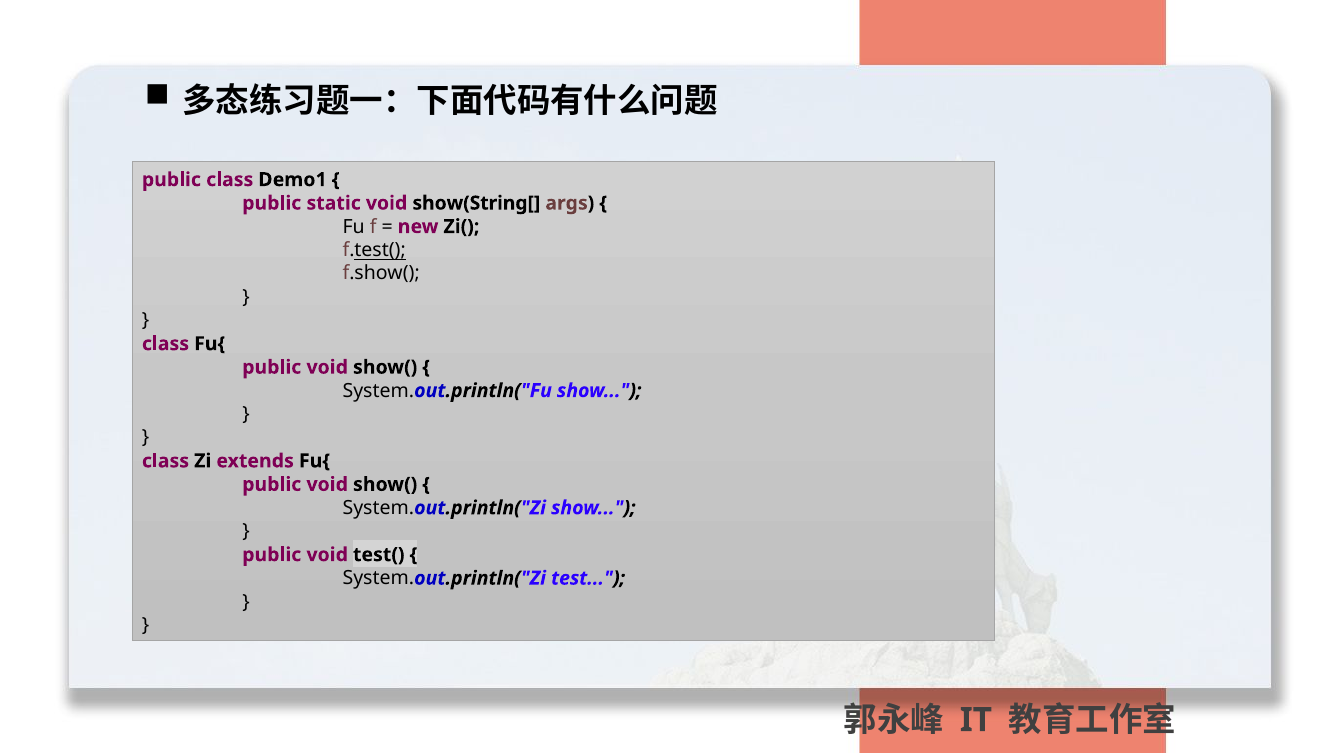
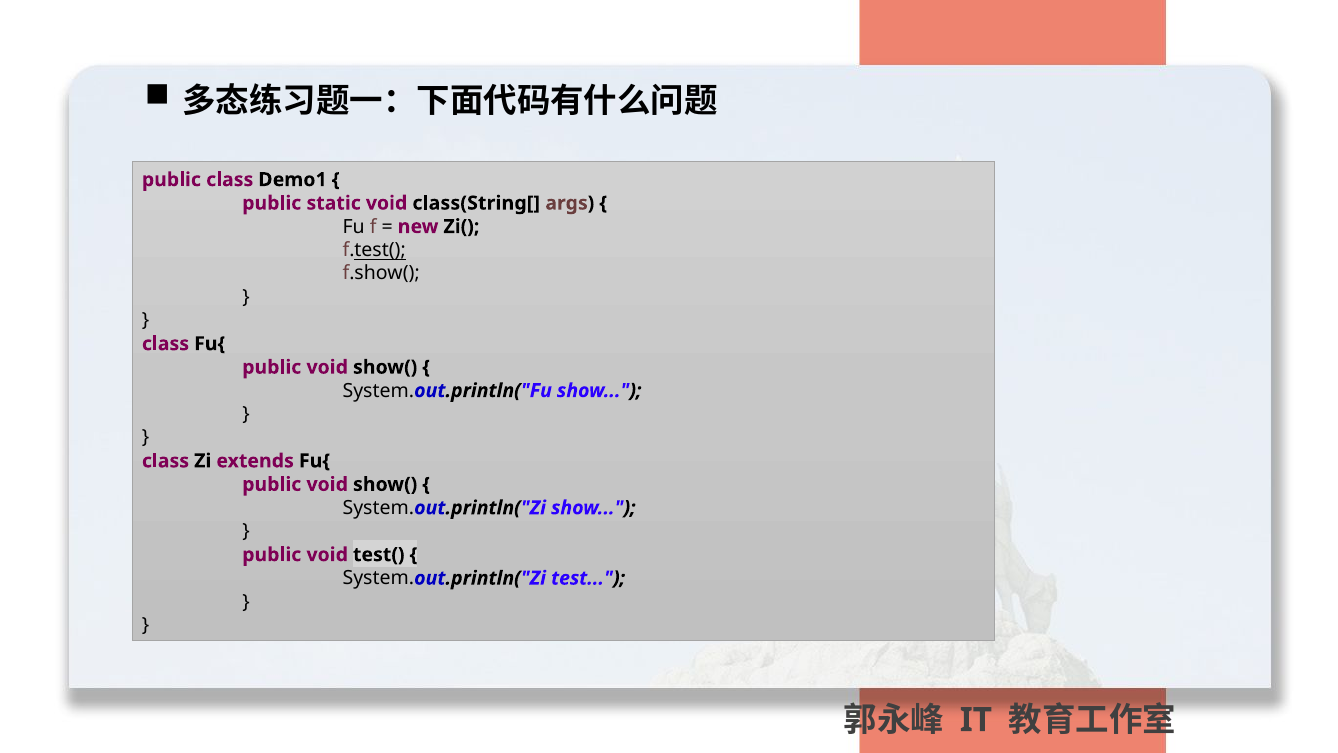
show(String[: show(String[ -> class(String[ (476, 203)
